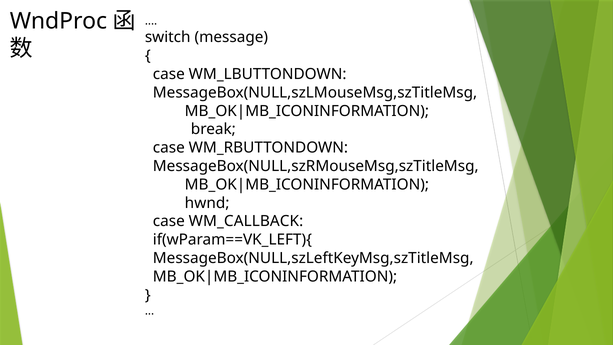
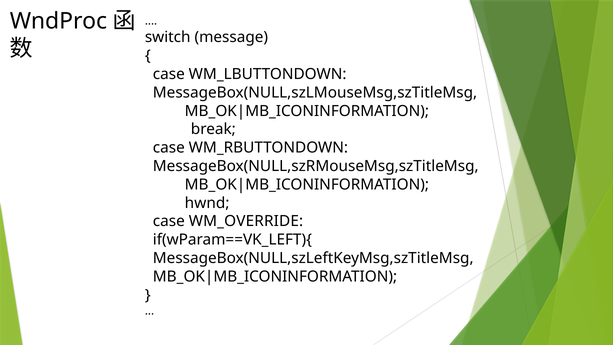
WM_CALLBACK: WM_CALLBACK -> WM_OVERRIDE (246, 221)
